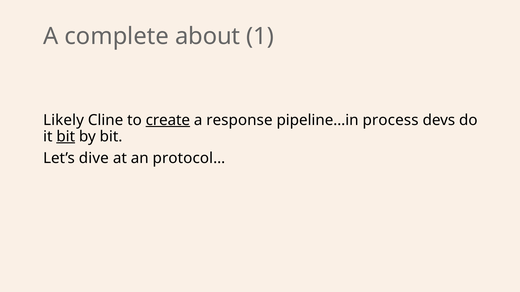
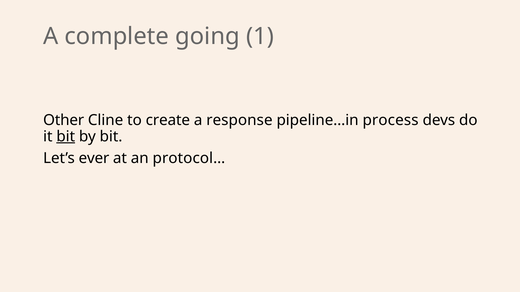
about: about -> going (208, 36)
Likely: Likely -> Other (64, 120)
create underline: present -> none (168, 120)
dive: dive -> ever (94, 158)
